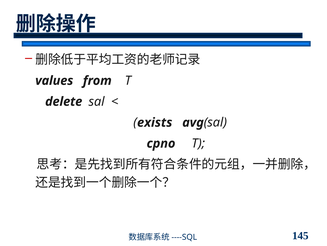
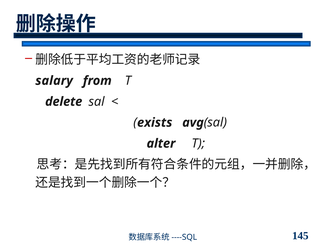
values: values -> salary (54, 80)
cpno: cpno -> alter (161, 143)
